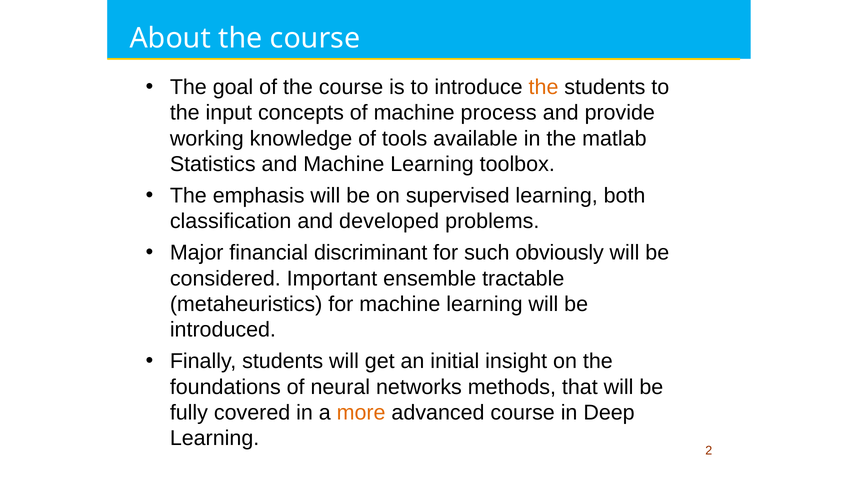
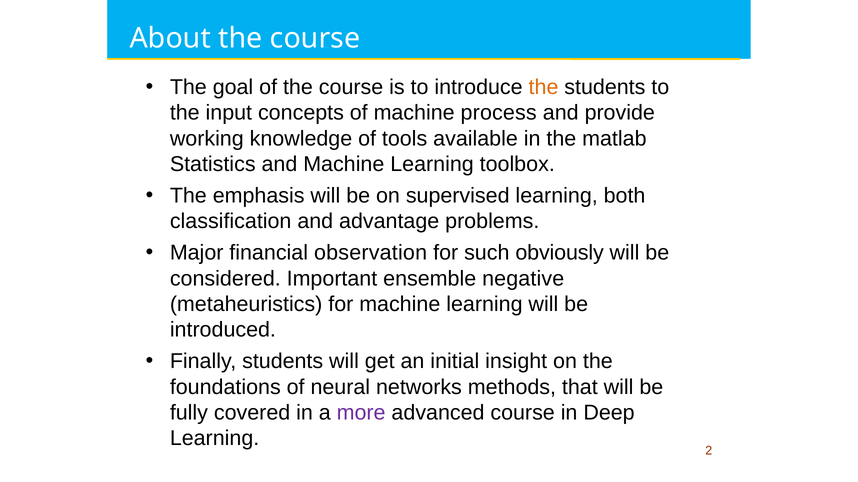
developed: developed -> advantage (389, 222)
discriminant: discriminant -> observation (371, 253)
tractable: tractable -> negative (523, 279)
more colour: orange -> purple (361, 413)
